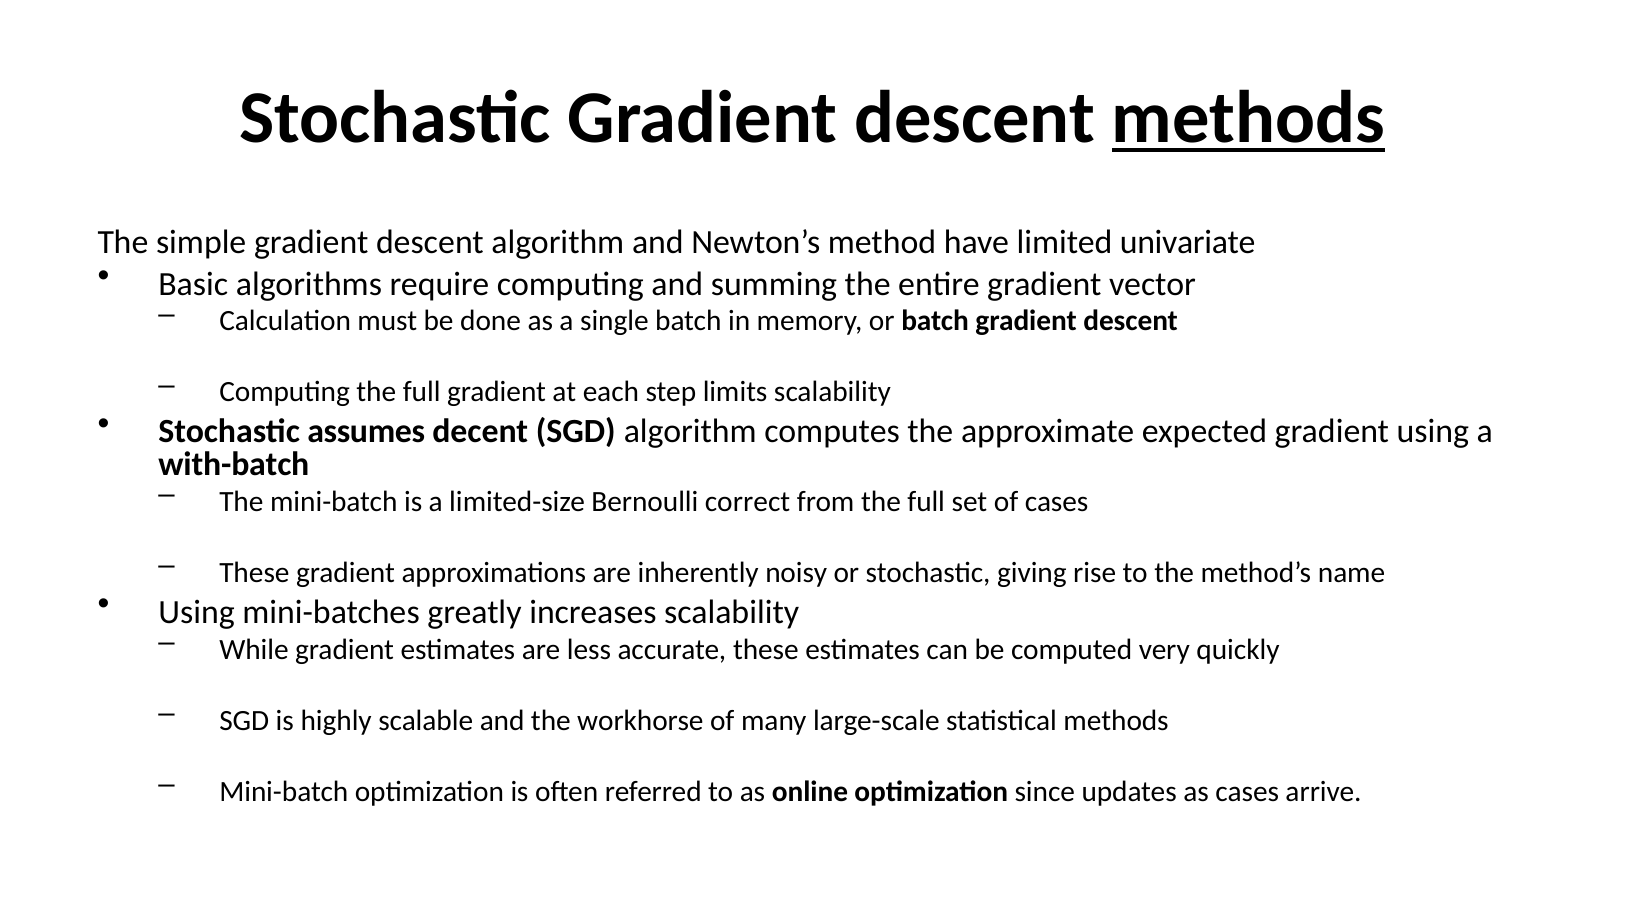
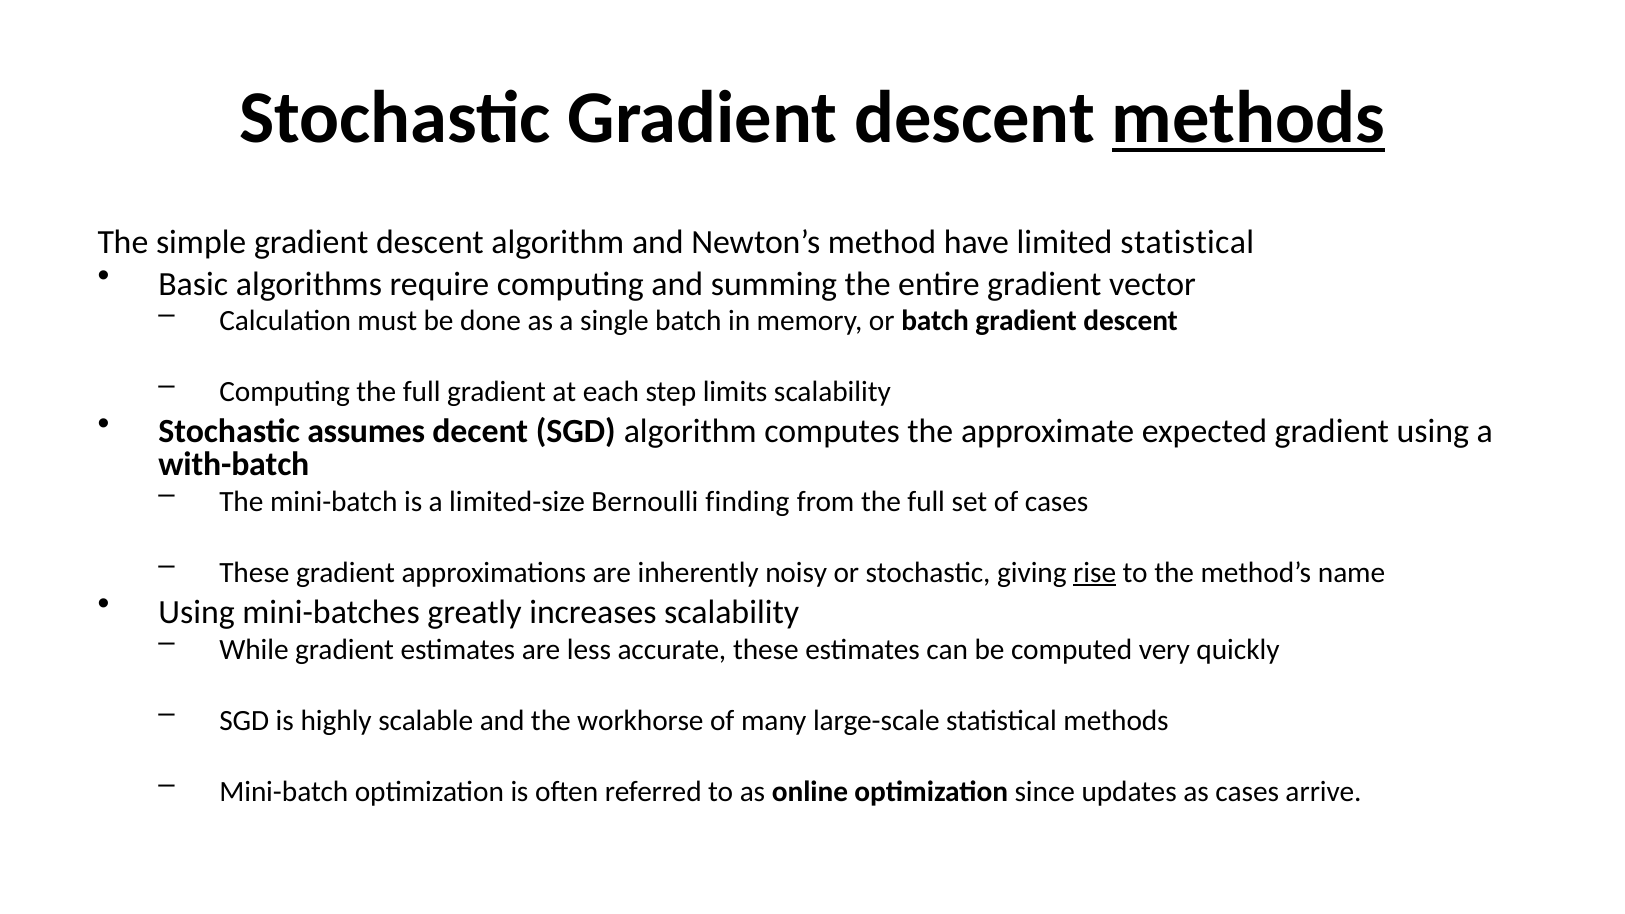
limited univariate: univariate -> statistical (1187, 243)
correct: correct -> finding (747, 502)
rise underline: none -> present (1095, 573)
